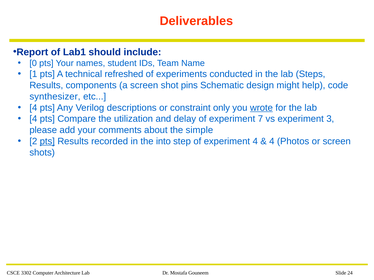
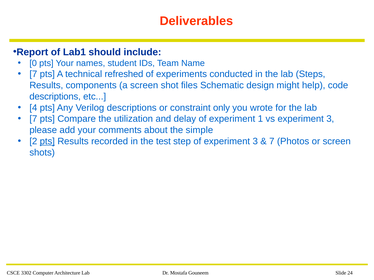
1: 1 -> 7 (33, 74)
pins: pins -> files (189, 85)
synthesizer: synthesizer -> descriptions (55, 97)
wrote underline: present -> none (261, 108)
4: 4 -> 7 (33, 119)
7: 7 -> 1 (260, 119)
into: into -> test (163, 142)
of experiment 4: 4 -> 3 (255, 142)
4: 4 -> 7 (272, 142)
